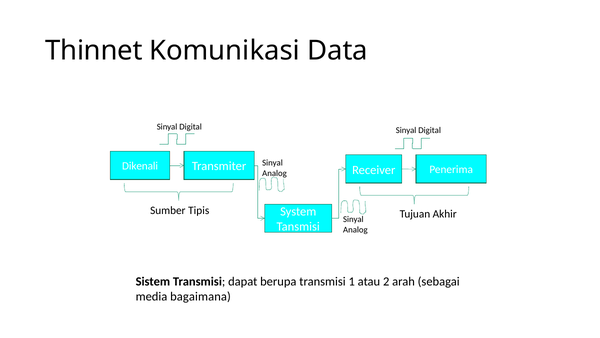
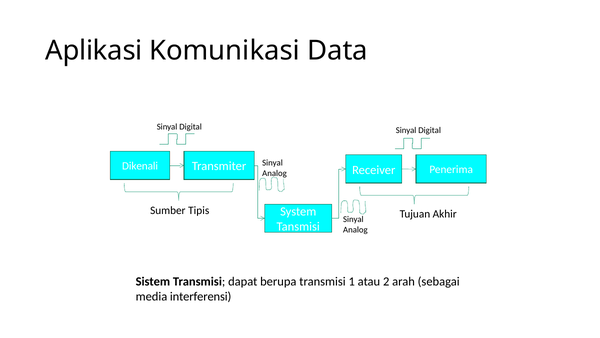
Thinnet: Thinnet -> Aplikasi (94, 50)
bagaimana: bagaimana -> interferensi (201, 296)
